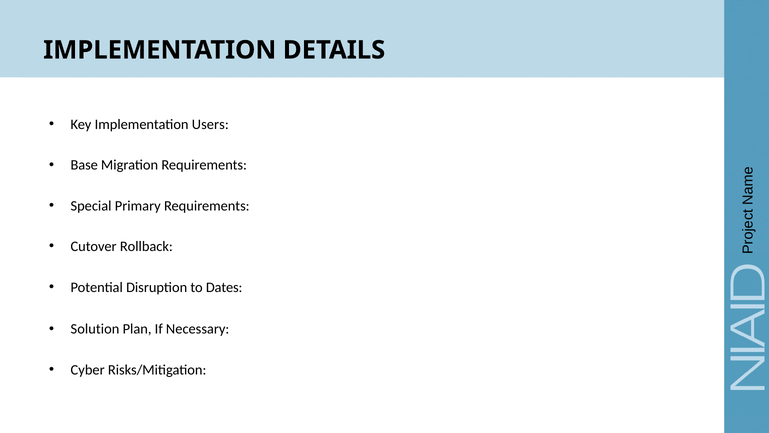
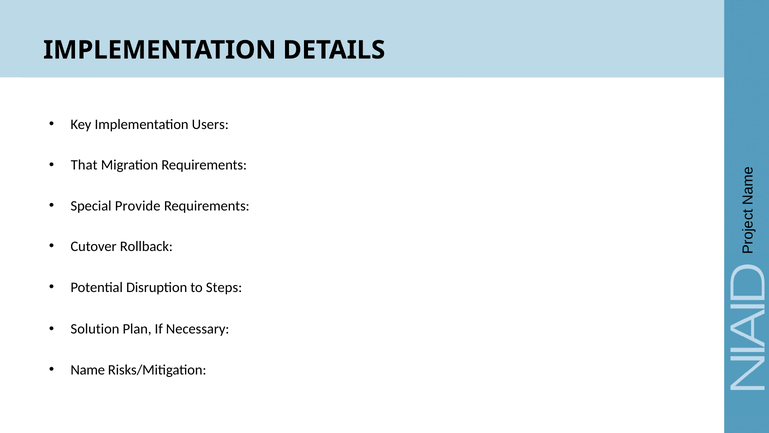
Base: Base -> That (84, 165)
Primary: Primary -> Provide (138, 206)
Dates: Dates -> Steps (224, 287)
Cyber: Cyber -> Name (88, 370)
